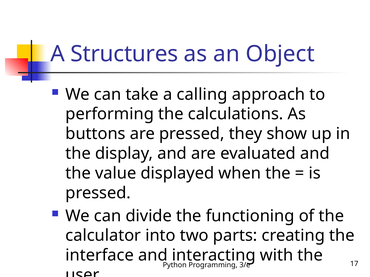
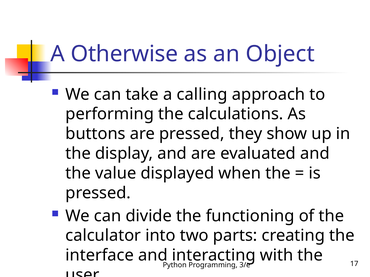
Structures: Structures -> Otherwise (124, 54)
